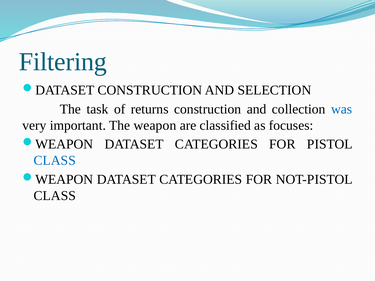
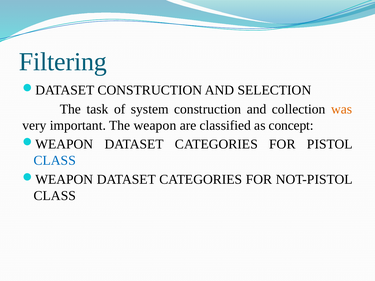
returns: returns -> system (150, 109)
was colour: blue -> orange (342, 109)
focuses: focuses -> concept (291, 125)
